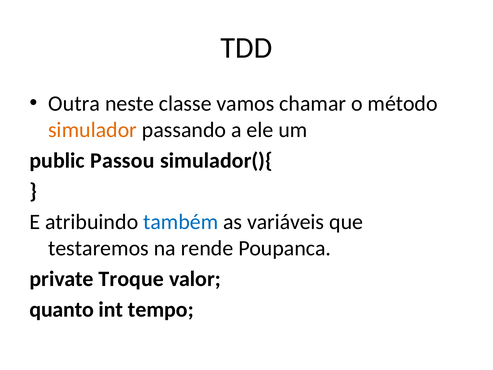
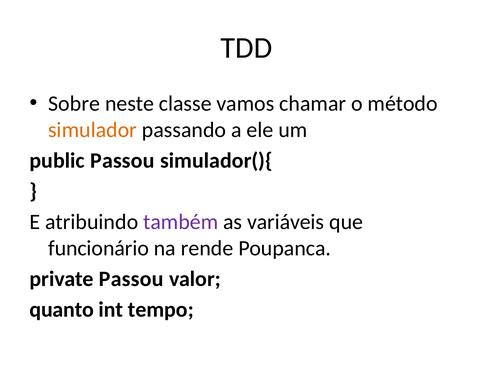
Outra: Outra -> Sobre (74, 103)
também colour: blue -> purple (181, 222)
testaremos: testaremos -> funcionário (98, 248)
private Troque: Troque -> Passou (131, 279)
